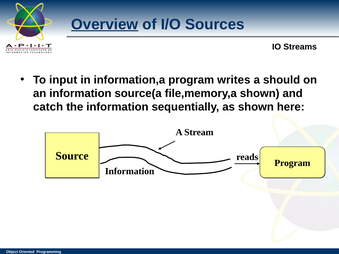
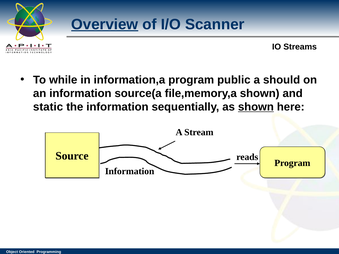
Sources: Sources -> Scanner (215, 24)
input: input -> while (63, 80)
writes: writes -> public (234, 80)
catch: catch -> static (48, 107)
shown underline: none -> present (256, 107)
